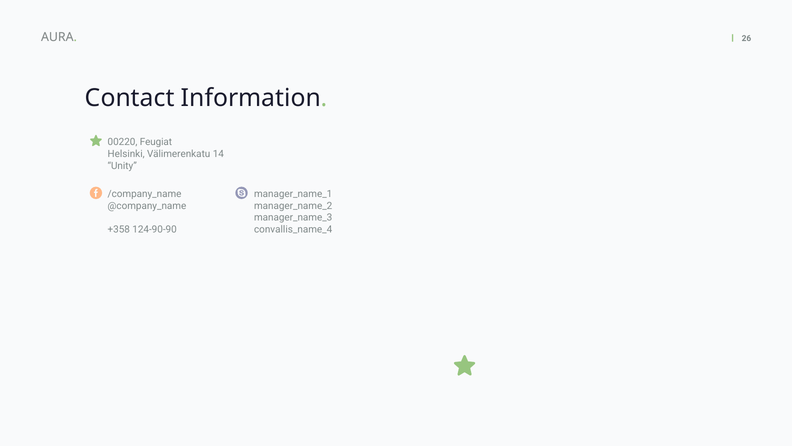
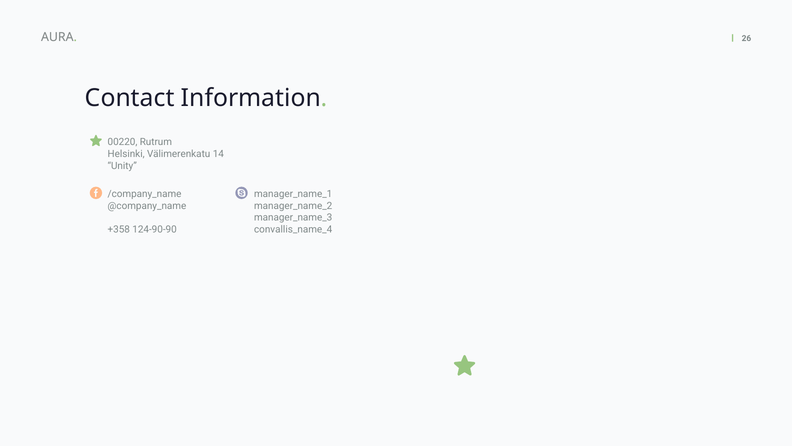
Feugiat: Feugiat -> Rutrum (156, 142)
